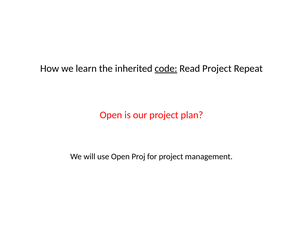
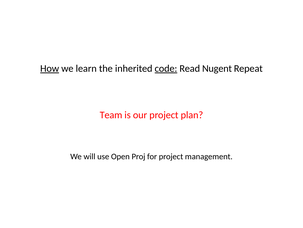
How underline: none -> present (50, 68)
Read Project: Project -> Nugent (217, 68)
Open: Open -> Team (111, 115)
